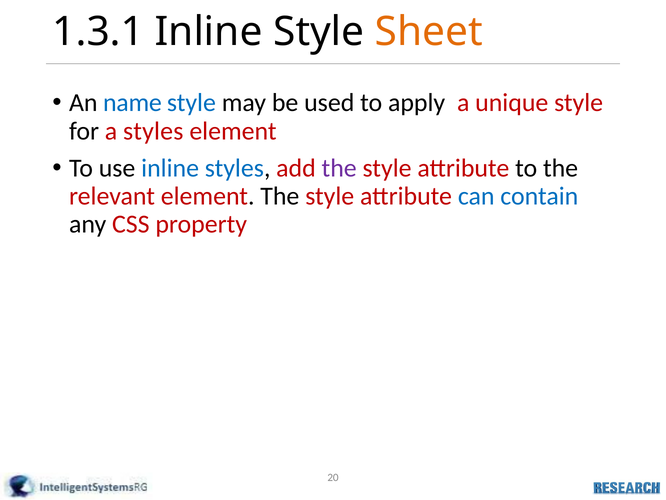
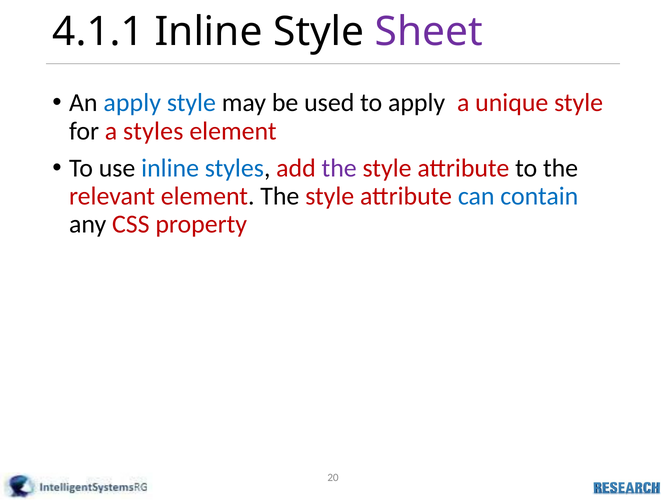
1.3.1: 1.3.1 -> 4.1.1 (98, 32)
Sheet colour: orange -> purple (429, 32)
An name: name -> apply (132, 103)
